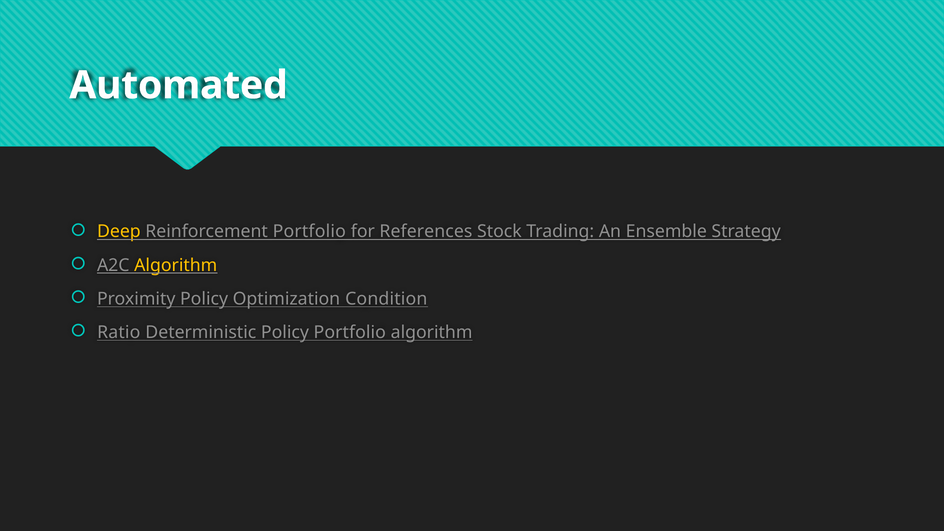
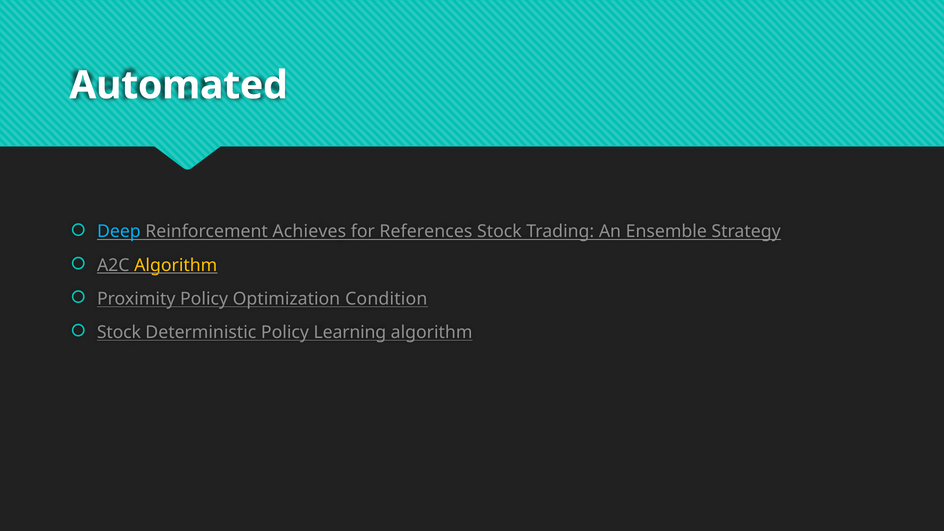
Deep colour: yellow -> light blue (119, 232)
Reinforcement Portfolio: Portfolio -> Achieves (309, 232)
Ratio: Ratio -> Stock (119, 332)
Policy Portfolio: Portfolio -> Learning (350, 332)
